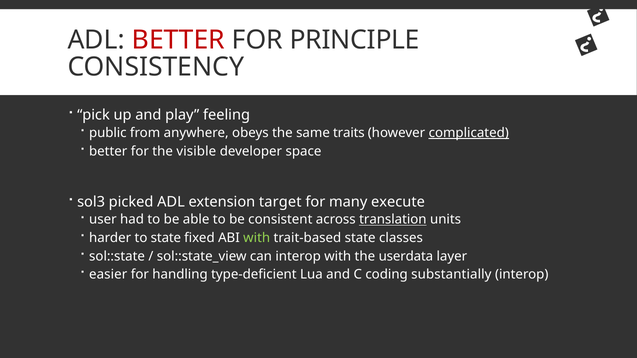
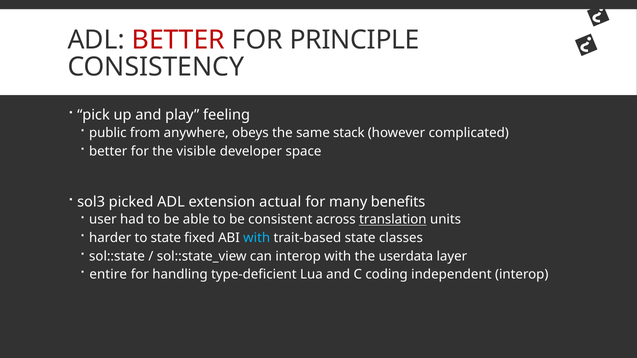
traits: traits -> stack (349, 133)
complicated underline: present -> none (469, 133)
target: target -> actual (280, 202)
execute: execute -> benefits (398, 202)
with colour: light green -> light blue (257, 238)
easier: easier -> entire (108, 275)
substantially: substantially -> independent (451, 275)
